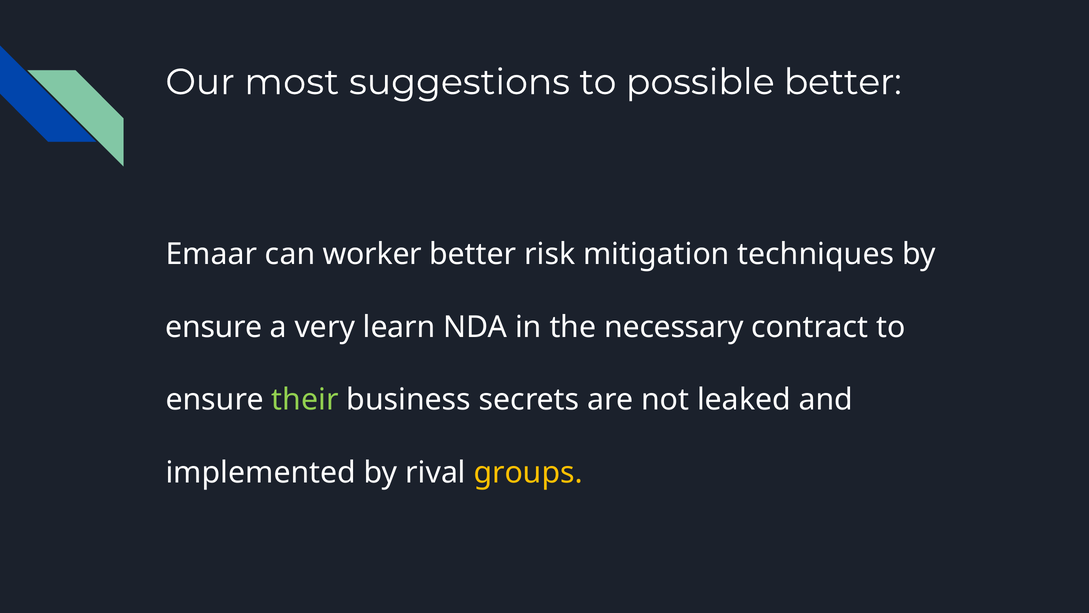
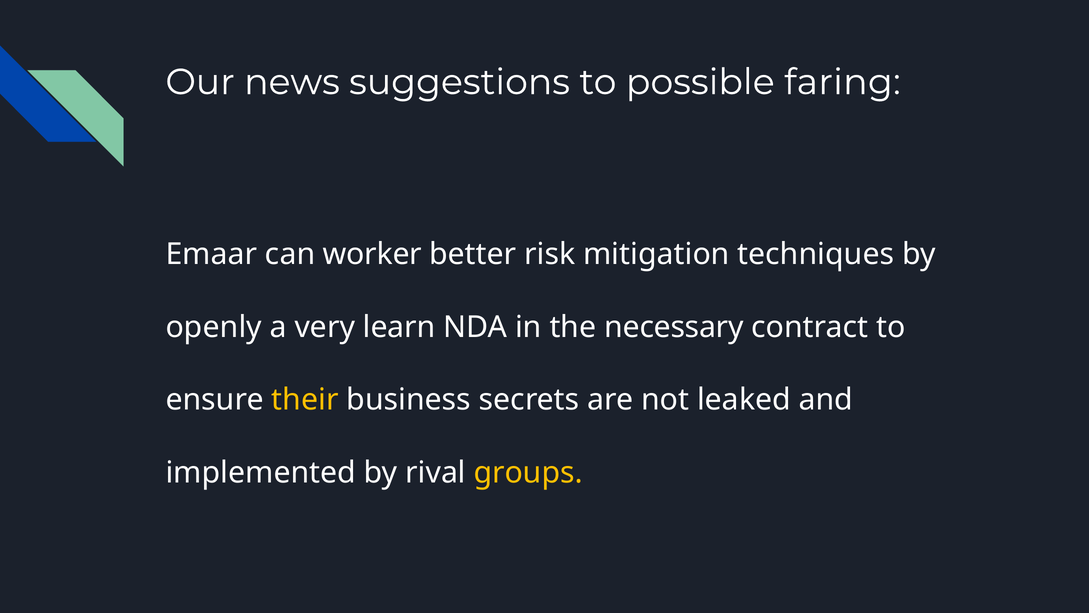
most: most -> news (292, 82)
possible better: better -> faring (842, 82)
ensure: ensure -> openly (214, 327)
their colour: light green -> yellow (305, 400)
